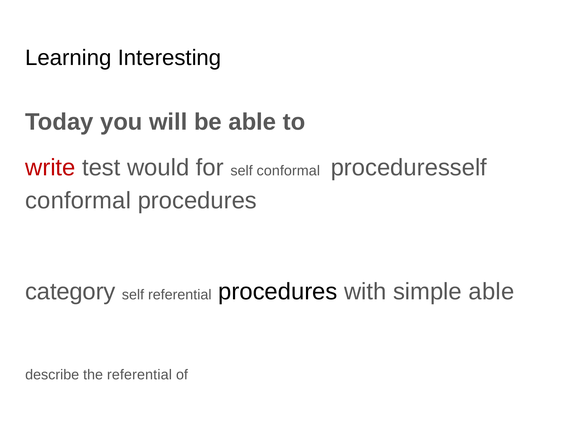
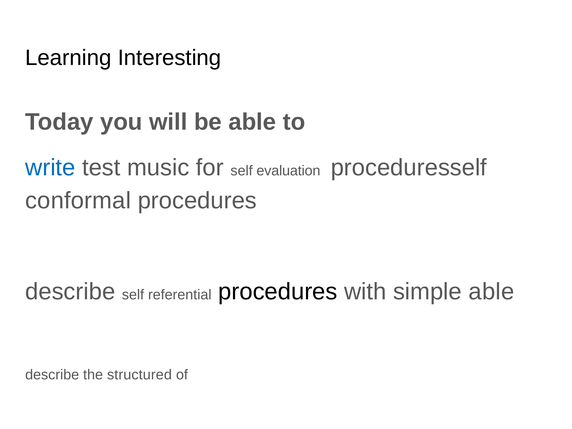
write colour: red -> blue (50, 168)
would: would -> music (158, 168)
self conformal: conformal -> evaluation (288, 171)
category: category -> describe (70, 292)
the referential: referential -> structured (139, 375)
